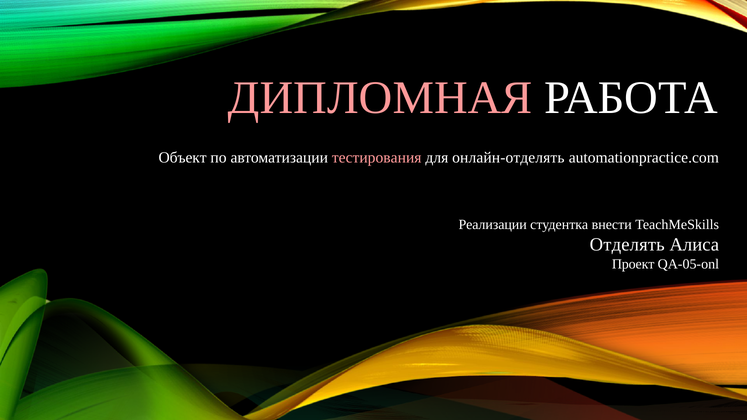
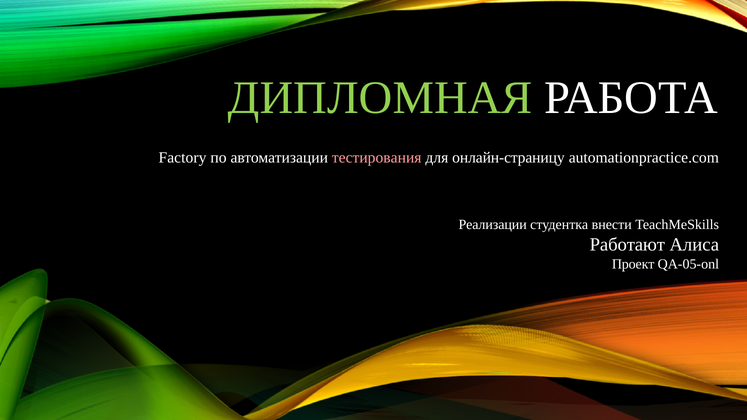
ДИПЛОМНАЯ colour: pink -> light green (380, 98)
Объект: Объект -> Factory (183, 158)
онлайн-отделять: онлайн-отделять -> онлайн-страницу (508, 158)
Отделять: Отделять -> Работают (627, 245)
